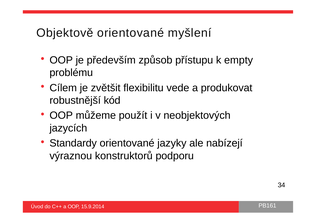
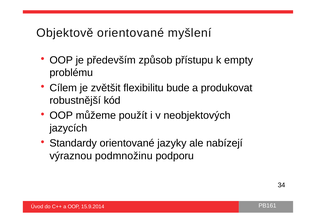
vede: vede -> bude (178, 88)
konstruktorů: konstruktorů -> podmnožinu (124, 156)
